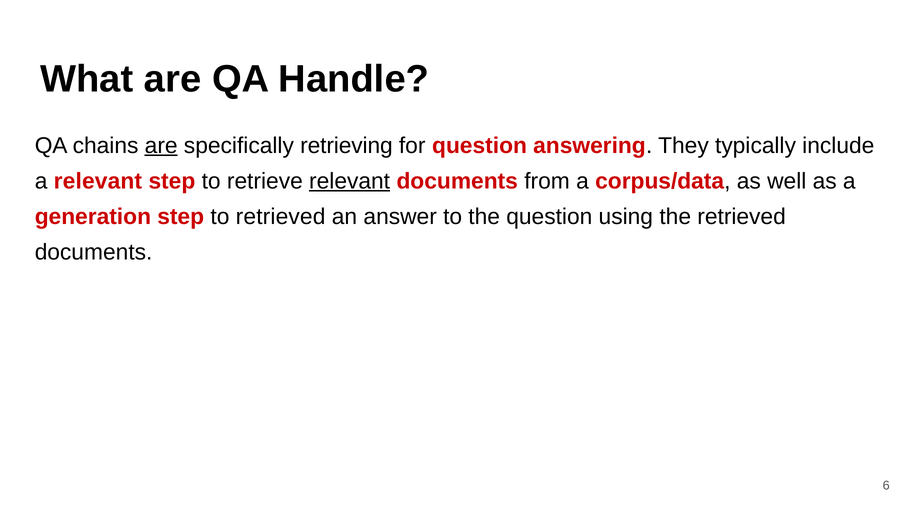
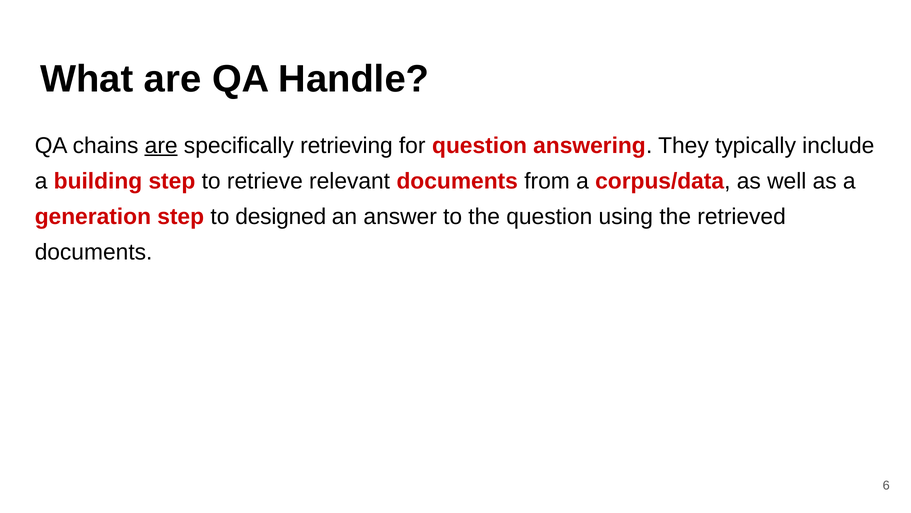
a relevant: relevant -> building (98, 181)
relevant underline: present -> none (350, 181)
to retrieved: retrieved -> designed (281, 216)
